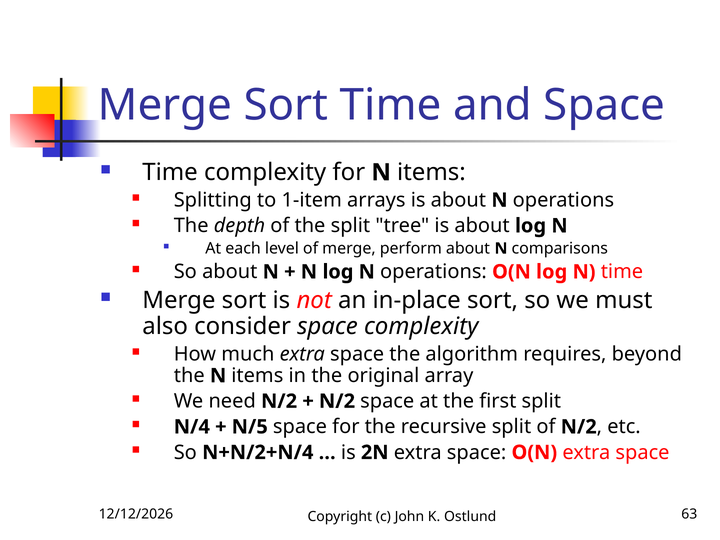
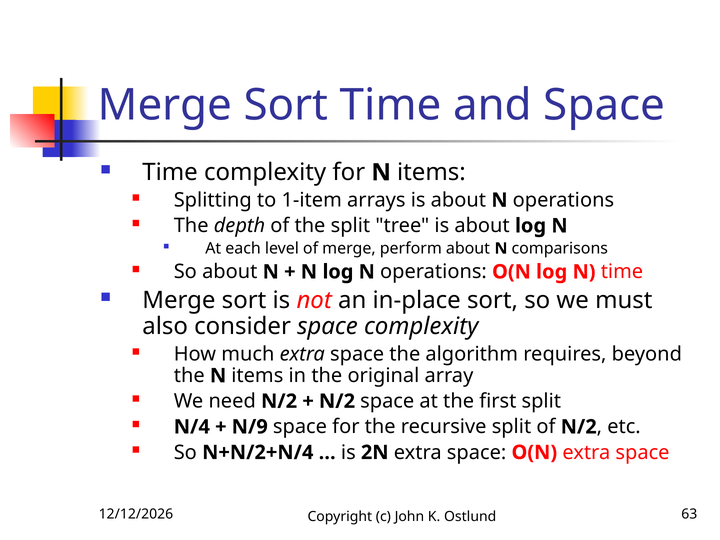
N/5: N/5 -> N/9 (250, 427)
